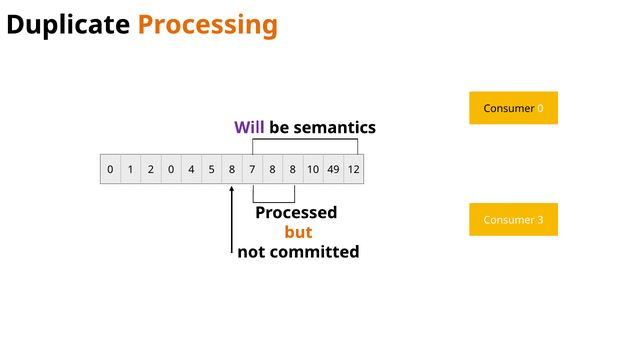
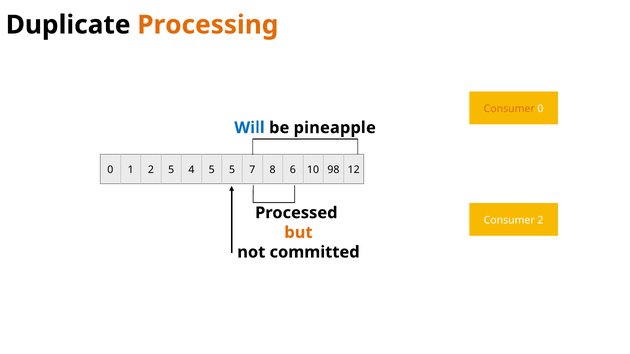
Consumer colour: black -> orange (509, 109)
Will colour: purple -> blue (250, 128)
semantics: semantics -> pineapple (335, 128)
2 0: 0 -> 5 (171, 170)
5 8: 8 -> 5 (232, 170)
8 8: 8 -> 6 (293, 170)
49: 49 -> 98 (333, 170)
Consumer 3: 3 -> 2 (540, 220)
